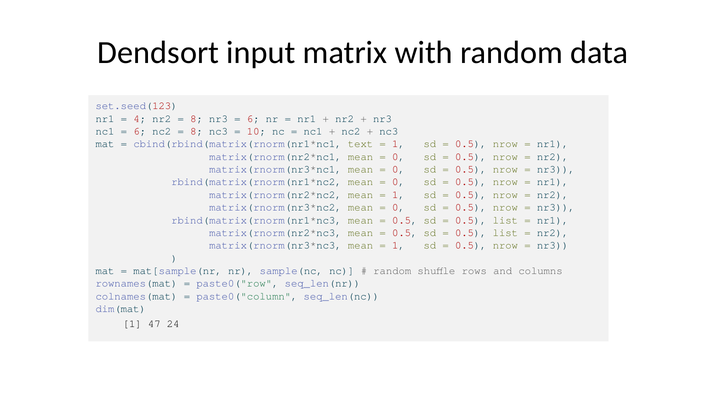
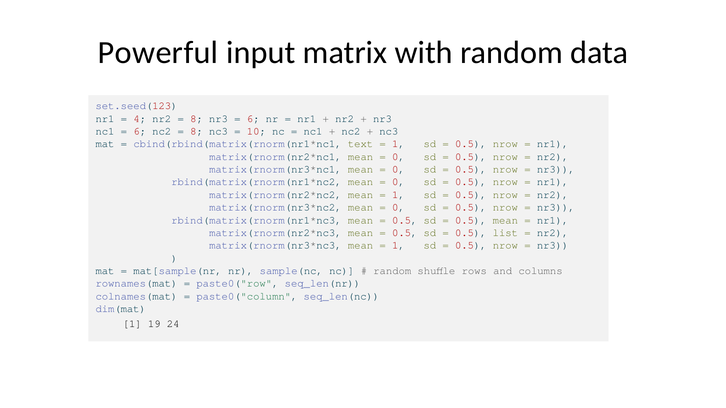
Dendsort: Dendsort -> Powerful (158, 53)
list: list -> mean (505, 220)
47: 47 -> 19 (154, 324)
